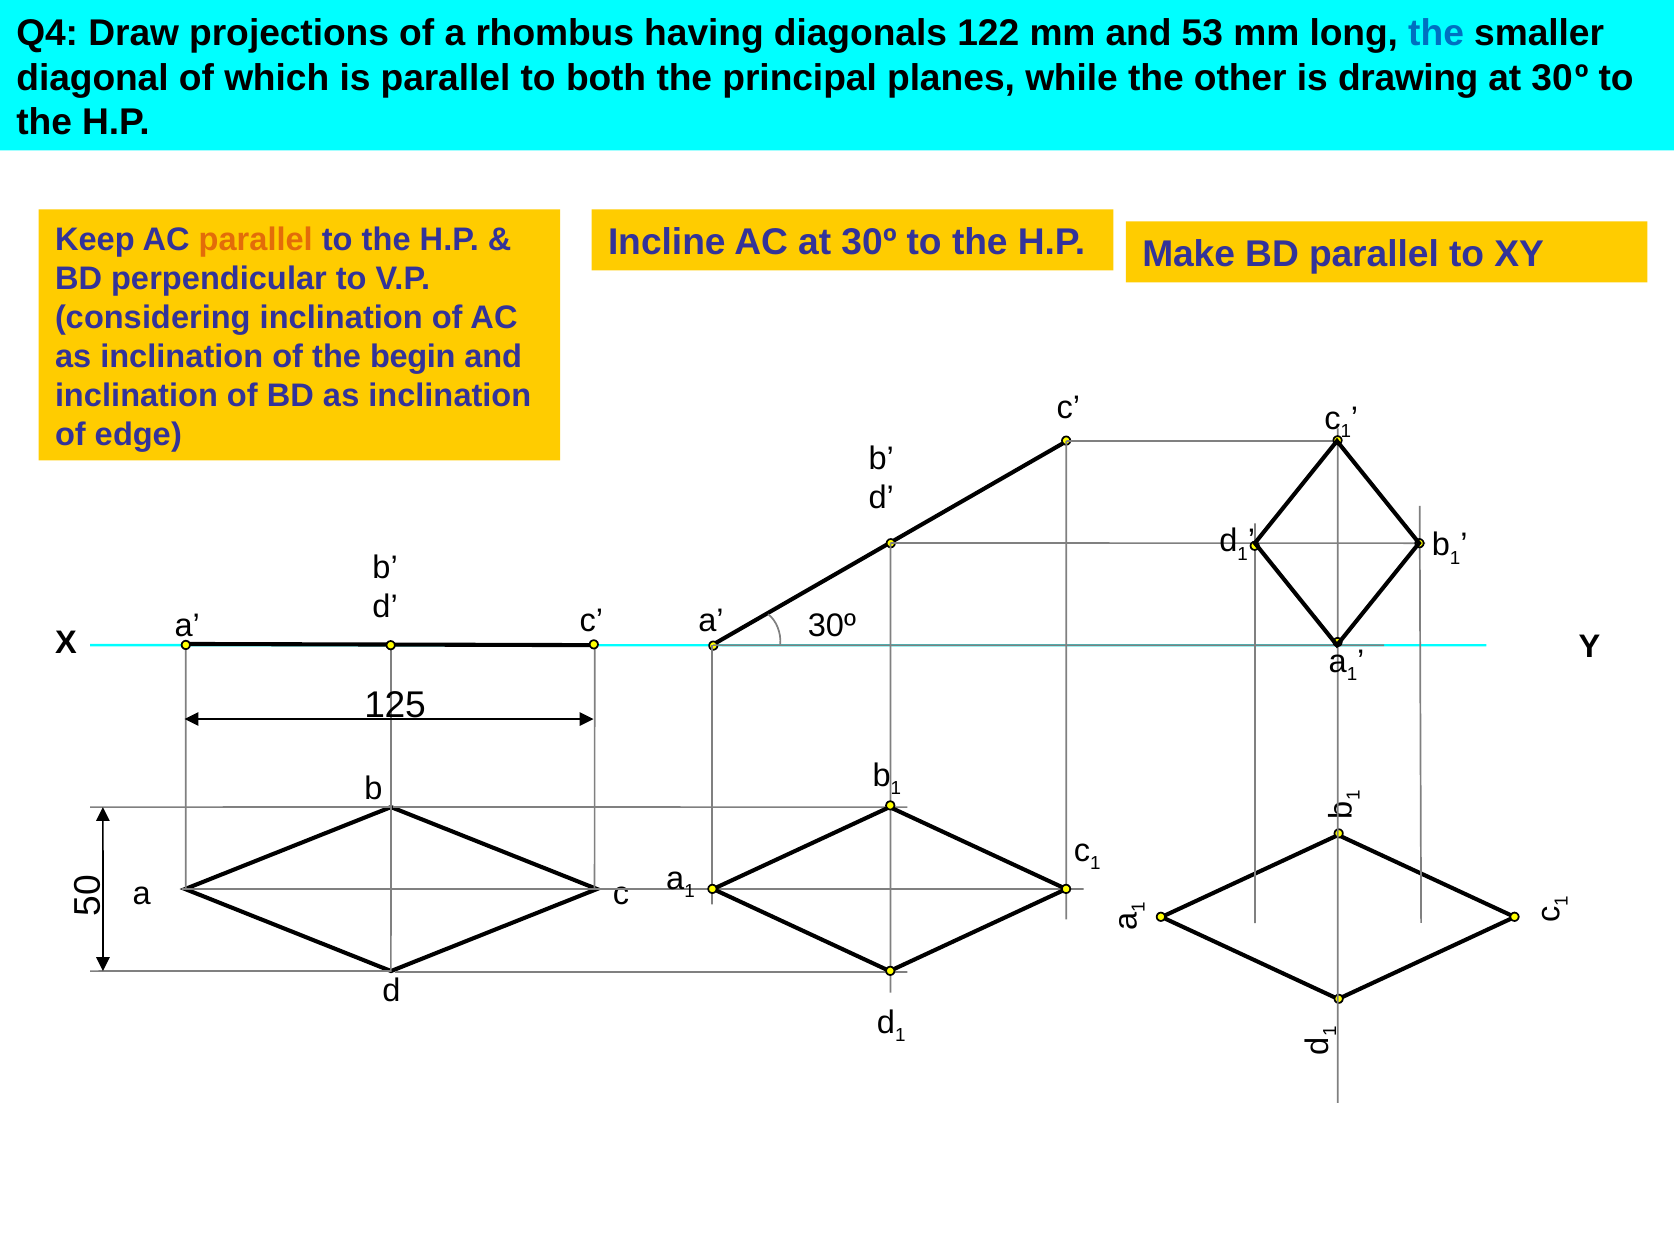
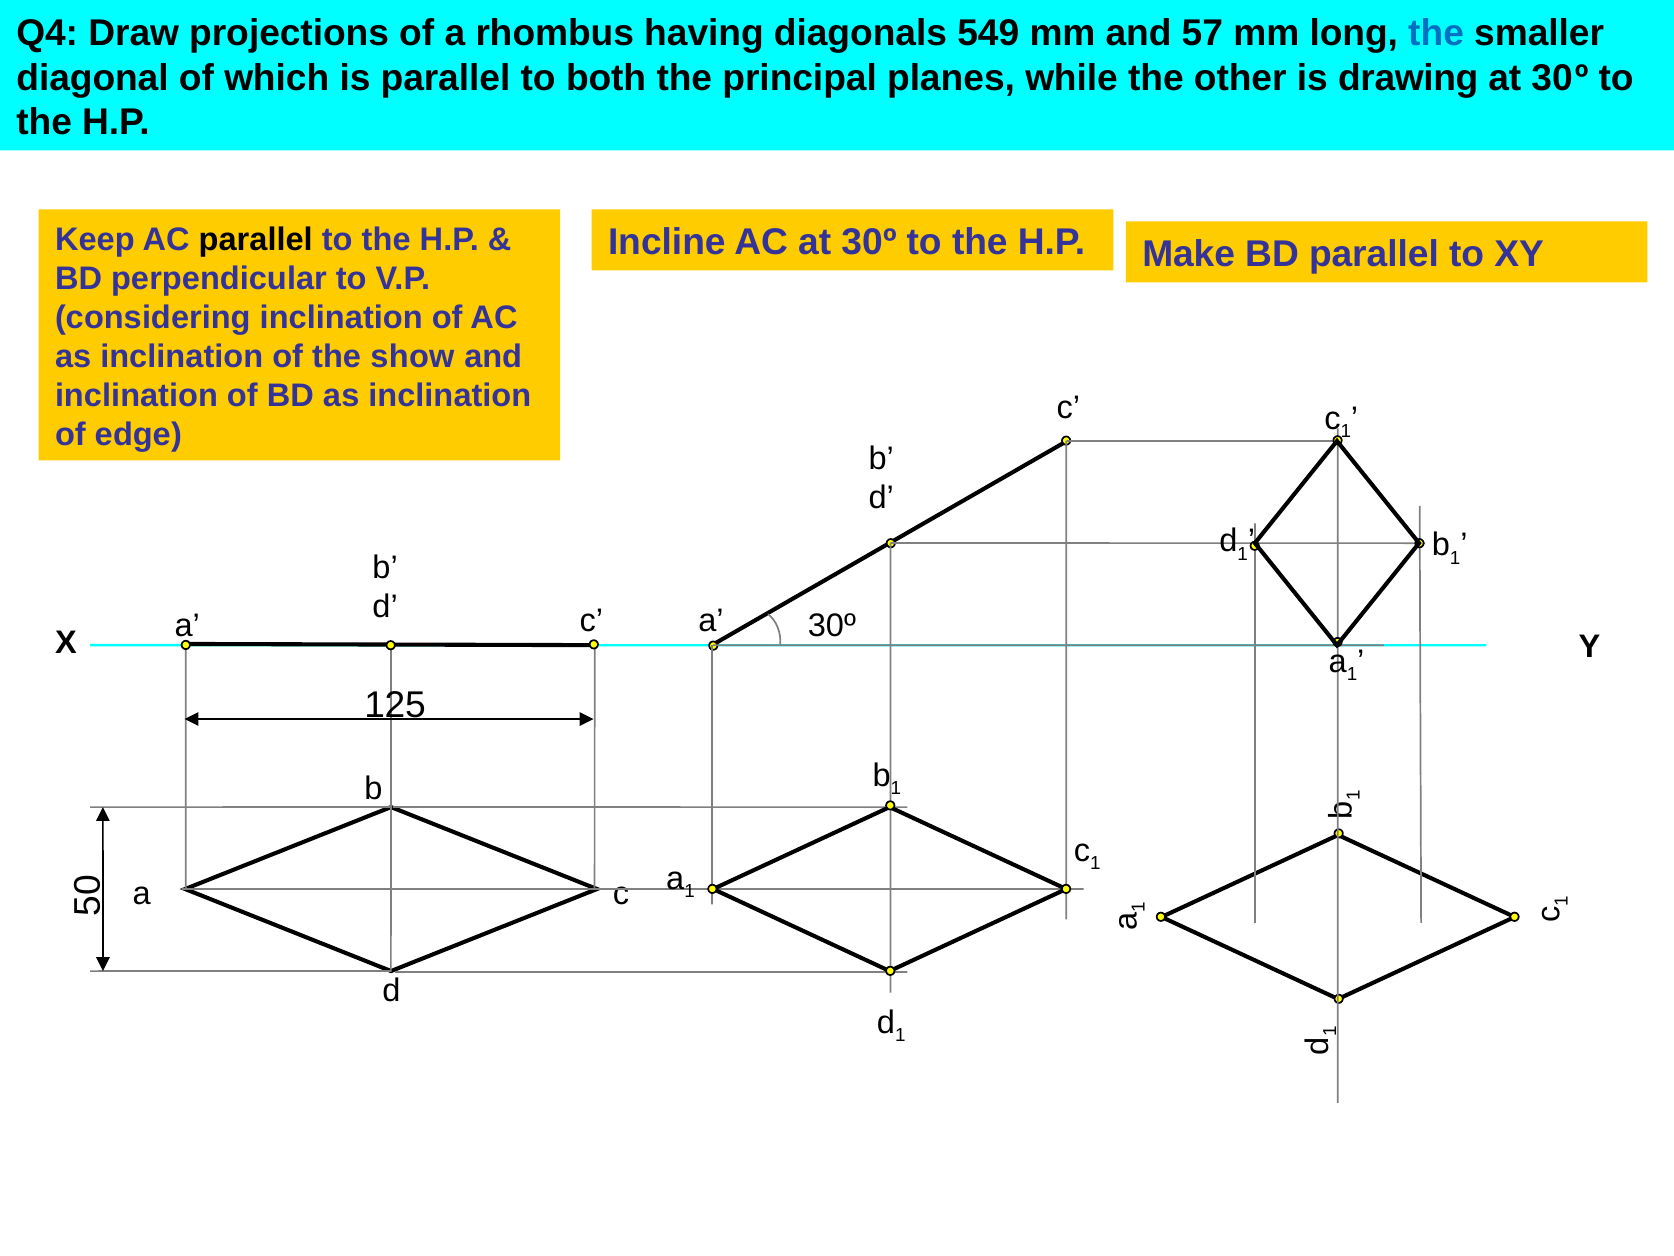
122: 122 -> 549 (988, 33)
53: 53 -> 57 (1202, 33)
parallel colour: orange -> black (256, 239)
begin: begin -> show (412, 356)
